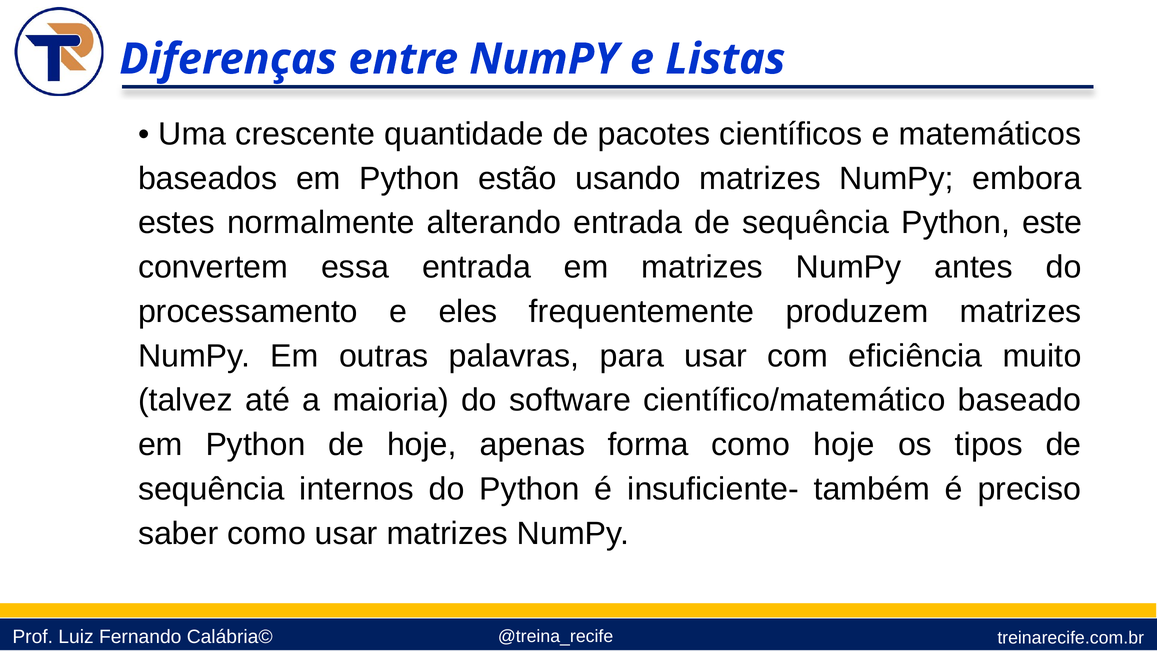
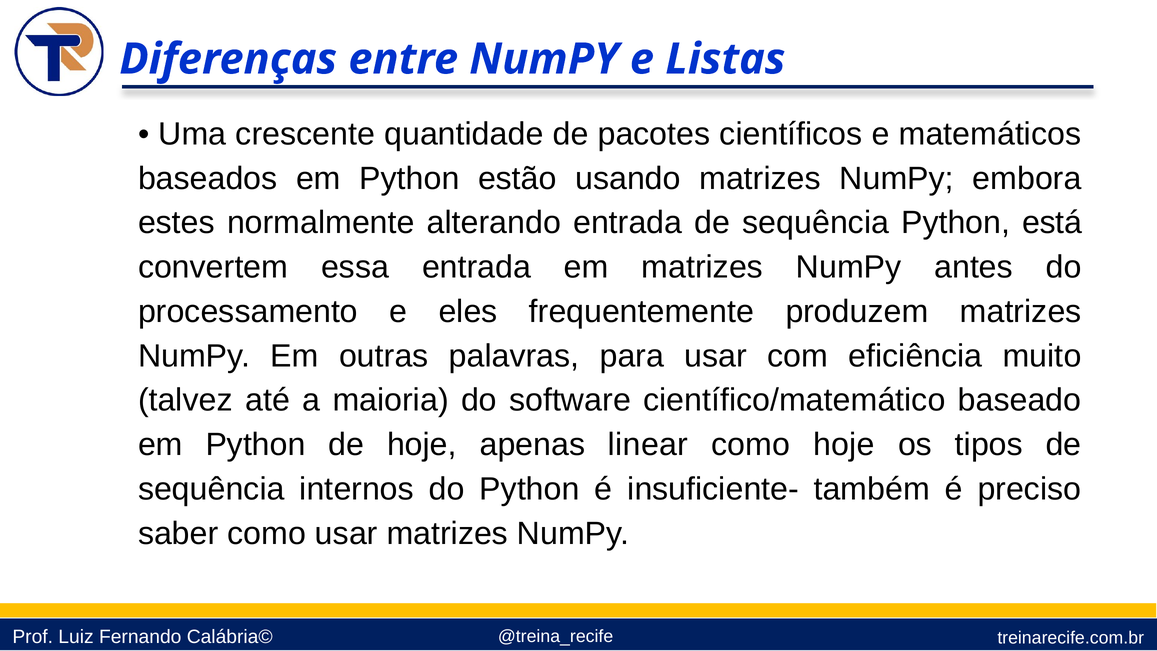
este: este -> está (1052, 223)
forma: forma -> linear (648, 445)
